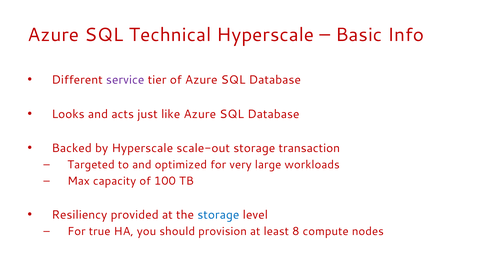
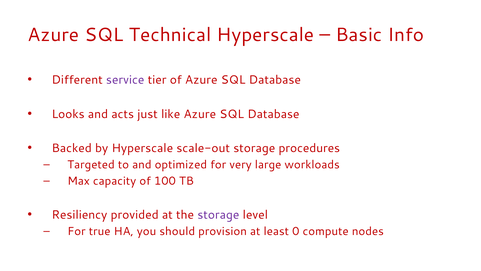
transaction: transaction -> procedures (309, 148)
storage colour: blue -> purple (218, 215)
8: 8 -> 0 (296, 231)
